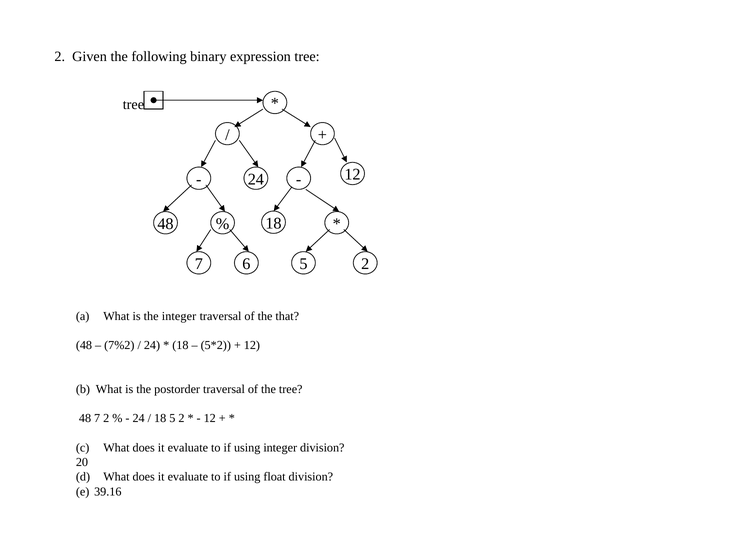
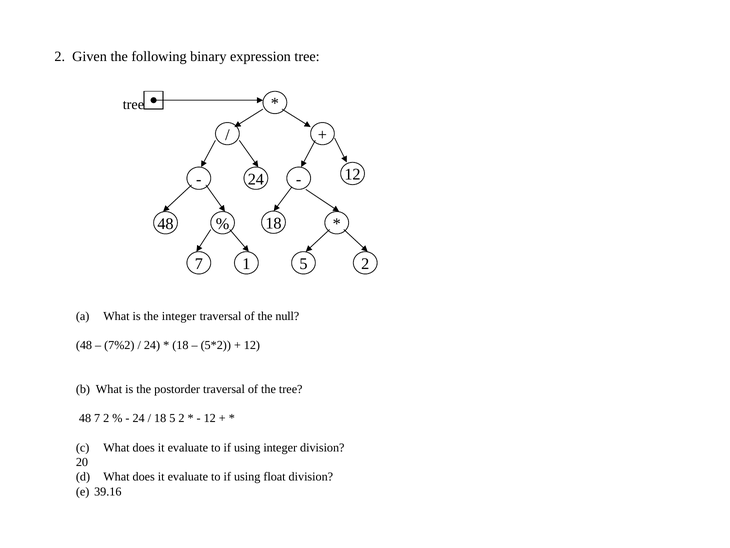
6: 6 -> 1 (246, 264)
that: that -> null (287, 316)
